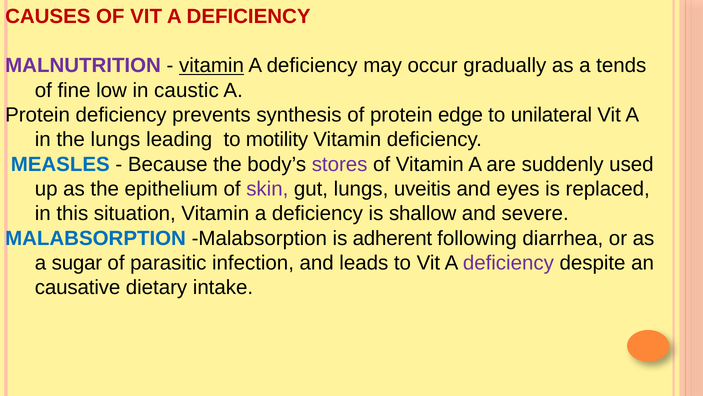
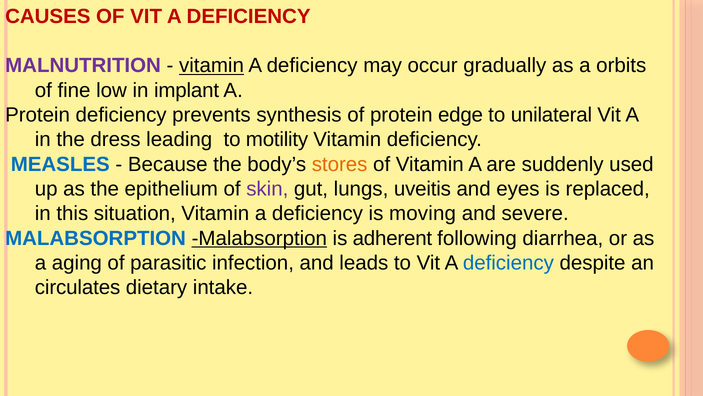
tends: tends -> orbits (621, 66)
caustic: caustic -> implant (187, 90)
the lungs: lungs -> dress (116, 139)
stores colour: purple -> orange (340, 164)
shallow: shallow -> moving (423, 213)
Malabsorption underline: none -> present (259, 238)
sugar: sugar -> aging (77, 263)
deficiency colour: purple -> blue (508, 263)
causative: causative -> circulates (78, 287)
